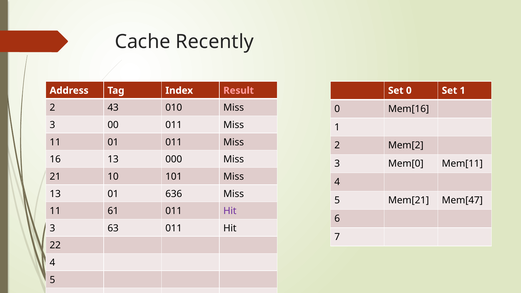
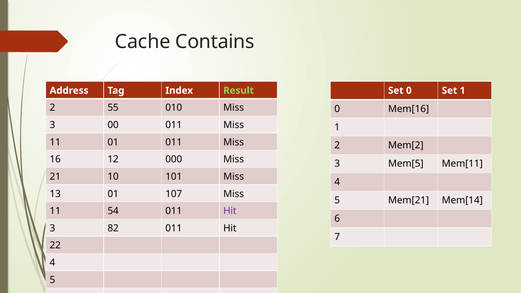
Recently: Recently -> Contains (215, 42)
Result colour: pink -> light green (239, 91)
43: 43 -> 55 (113, 108)
16 13: 13 -> 12 (113, 159)
Mem[0: Mem[0 -> Mem[5 (406, 164)
636: 636 -> 107 (174, 194)
Mem[47: Mem[47 -> Mem[14 (462, 200)
61: 61 -> 54 (113, 211)
63: 63 -> 82 (113, 228)
